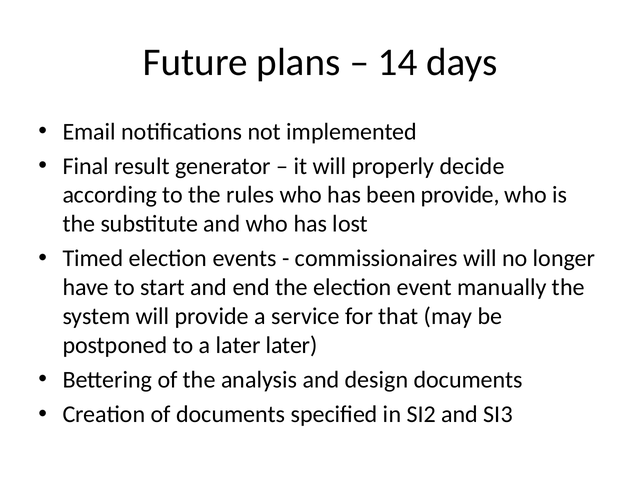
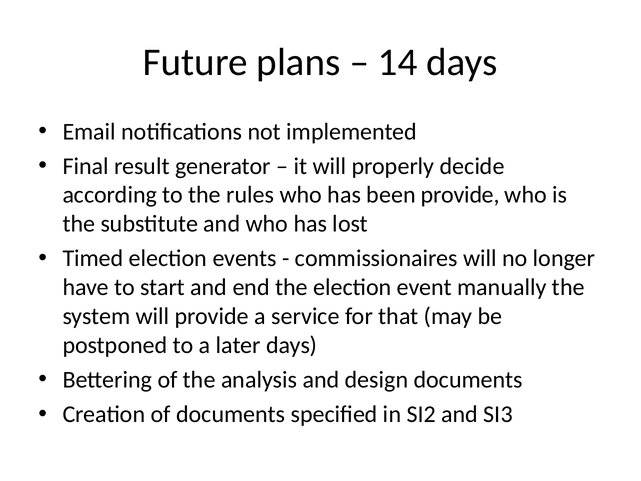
later later: later -> days (292, 345)
